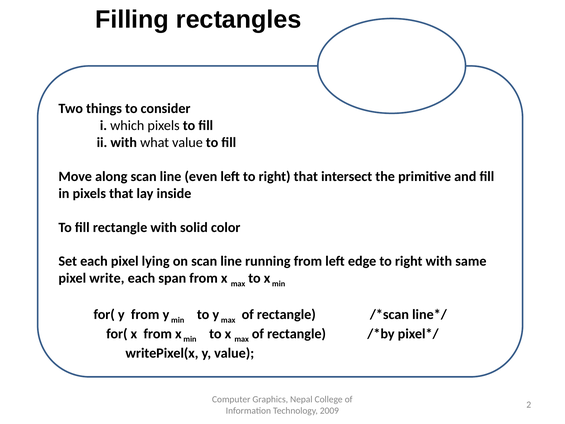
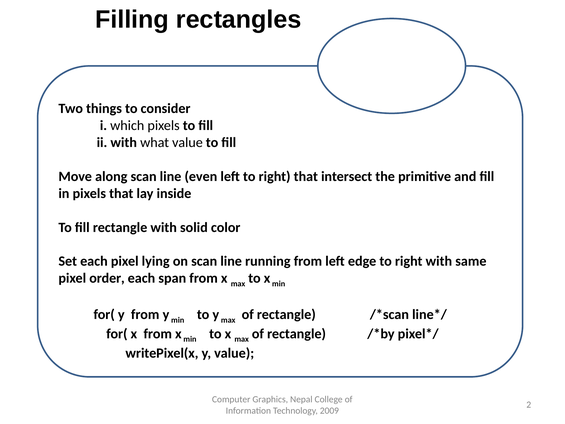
write: write -> order (107, 278)
